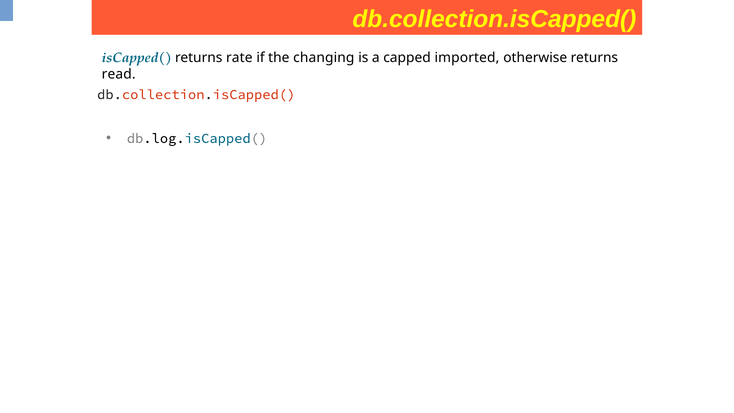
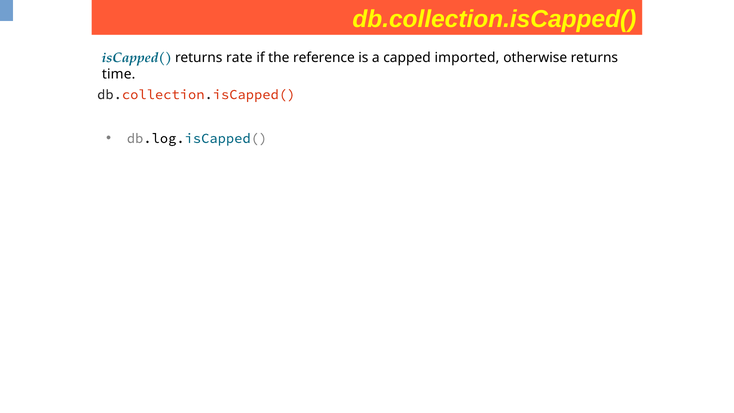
changing: changing -> reference (324, 58)
read: read -> time (119, 74)
